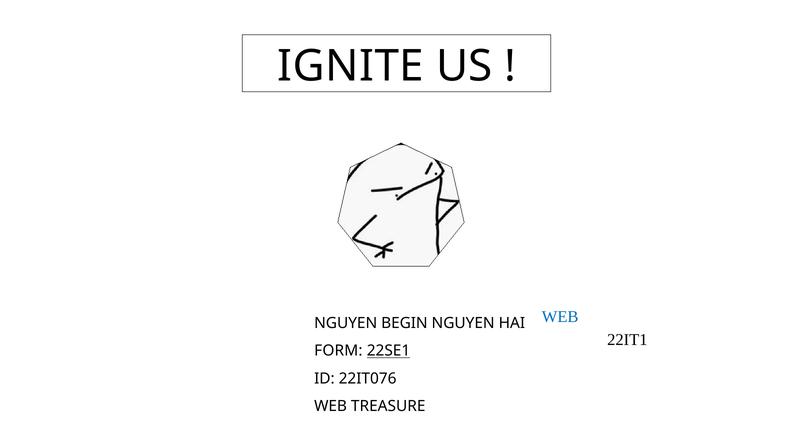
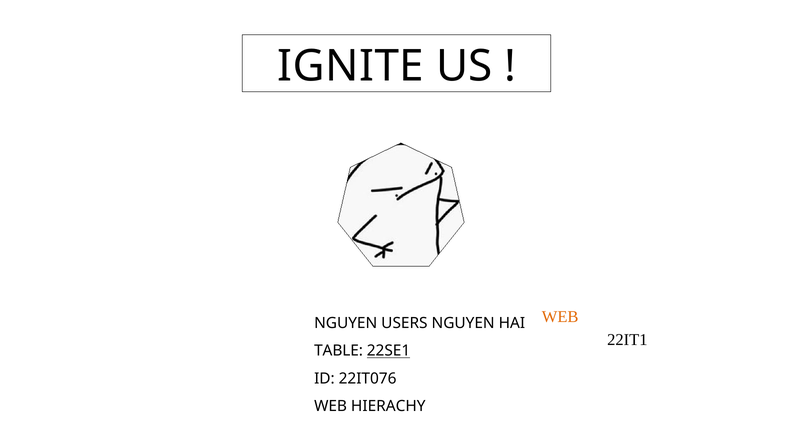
WEB colour: blue -> orange (560, 317)
BEGIN: BEGIN -> USERS (404, 323)
FORM: FORM -> TABLE (339, 351)
TREASURE: TREASURE -> HIERACHY (388, 406)
